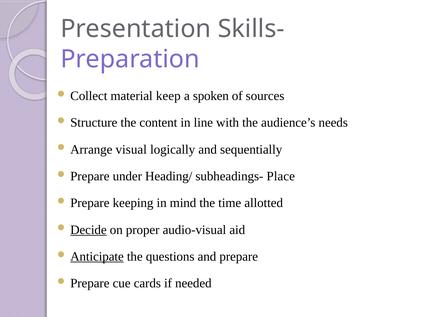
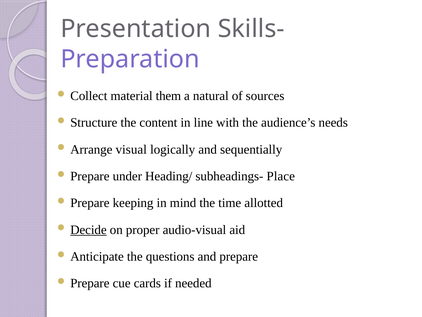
keep: keep -> them (168, 96)
spoken: spoken -> natural (211, 96)
Anticipate underline: present -> none (97, 256)
